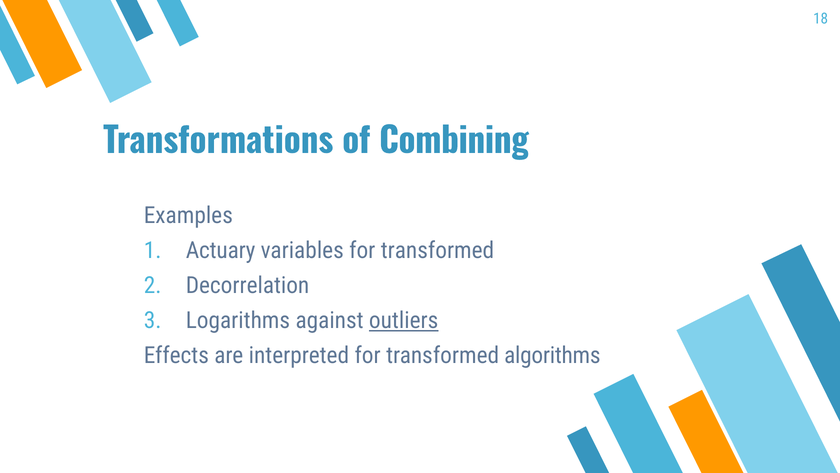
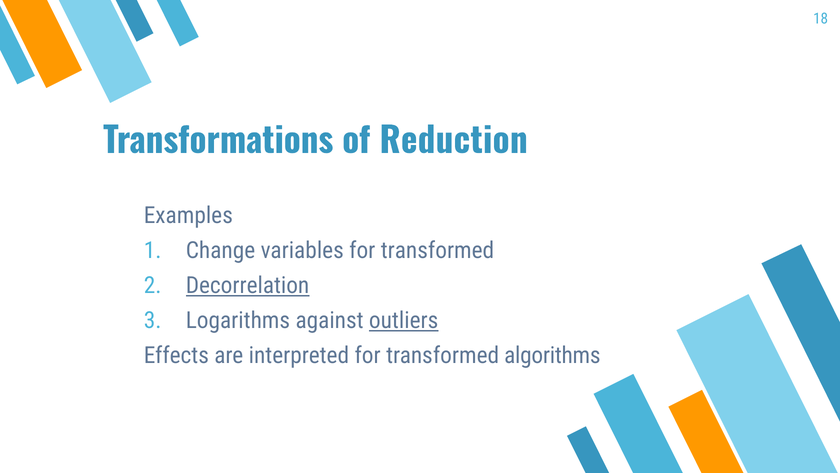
Combining: Combining -> Reduction (454, 141)
Actuary: Actuary -> Change (221, 250)
Decorrelation underline: none -> present (248, 285)
